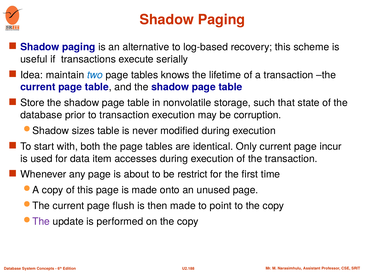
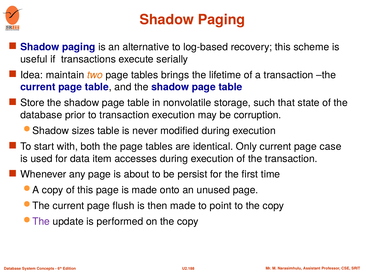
two colour: blue -> orange (95, 75)
knows: knows -> brings (175, 75)
incur: incur -> case (331, 147)
restrict: restrict -> persist (192, 175)
